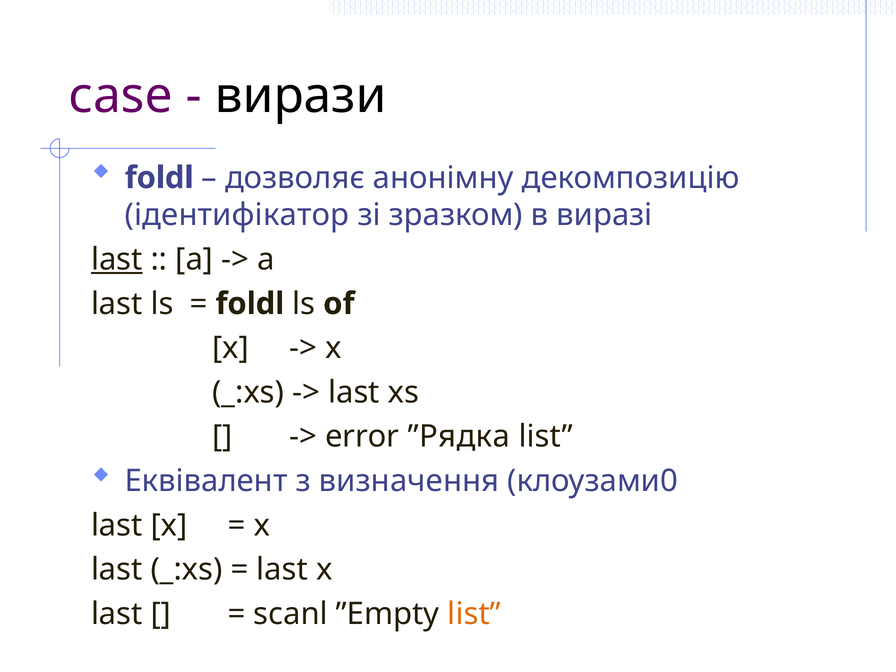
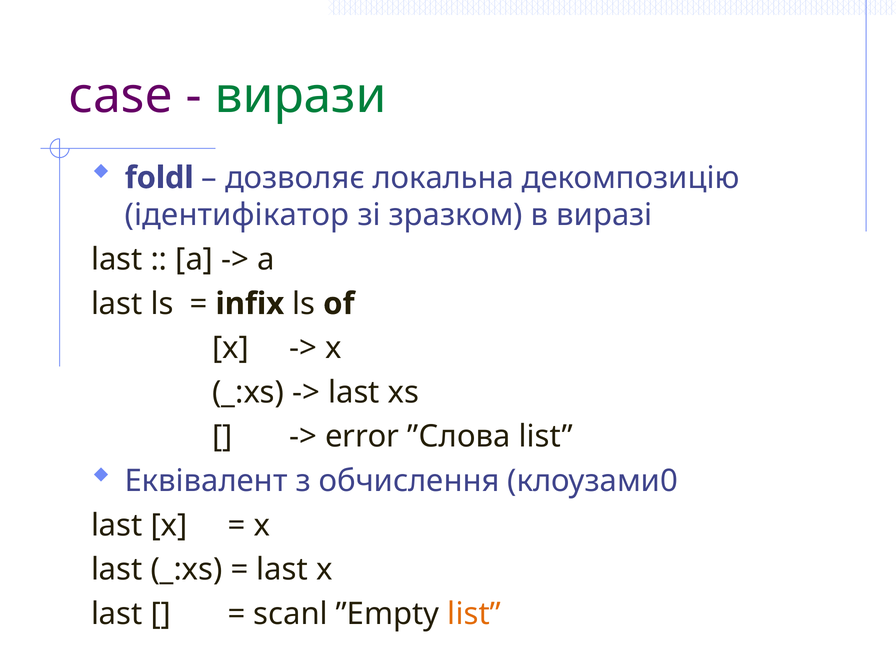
вирази colour: black -> green (301, 96)
анонімну: анонімну -> локальна (443, 178)
last underline: present -> none (117, 259)
foldl: foldl -> infix (250, 304)
”Рядка: ”Рядка -> ”Слова (459, 437)
визначення: визначення -> обчислення (409, 481)
